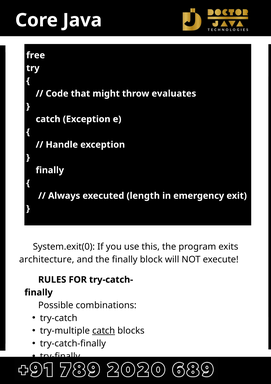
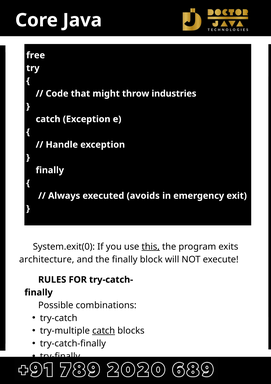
evaluates: evaluates -> industries (174, 93)
length: length -> avoids (143, 196)
this underline: none -> present (151, 246)
